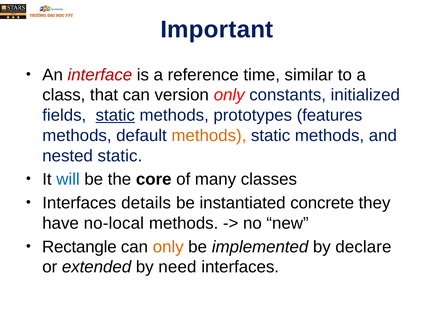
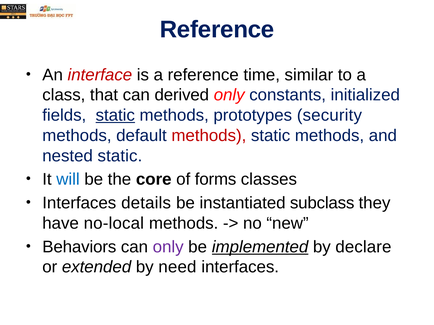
Important: Important -> Reference (217, 30)
version: version -> derived (182, 95)
features: features -> security (329, 115)
methods colour: orange -> red (209, 136)
many: many -> forms (216, 180)
concrete: concrete -> subclass (322, 203)
Rectangle: Rectangle -> Behaviors (79, 247)
only colour: orange -> purple (168, 247)
implemented underline: none -> present (260, 247)
